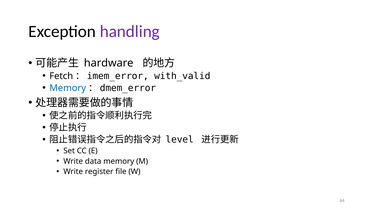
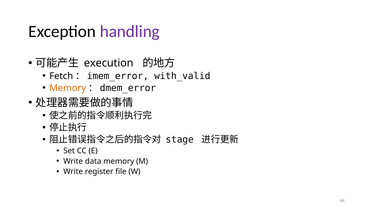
hardware: hardware -> execution (109, 63)
Memory colour: blue -> orange (68, 88)
level: level -> stage (180, 140)
